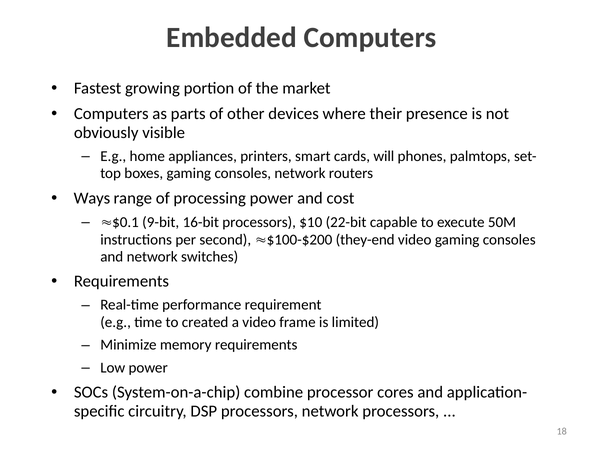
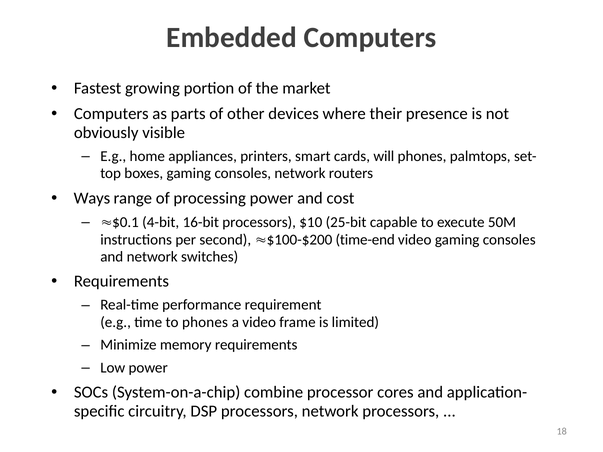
9-bit: 9-bit -> 4-bit (161, 223)
22-bit: 22-bit -> 25-bit (346, 223)
they-end: they-end -> time-end (365, 240)
to created: created -> phones (205, 322)
